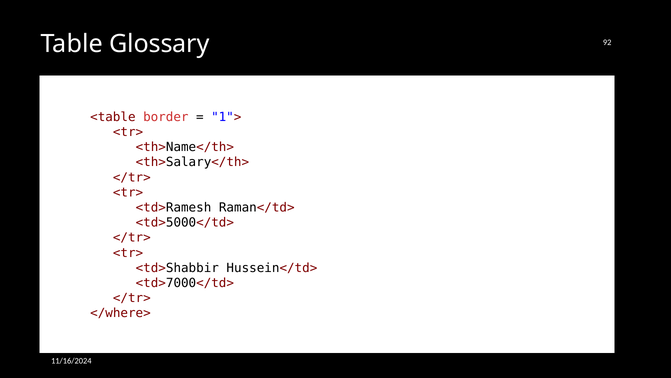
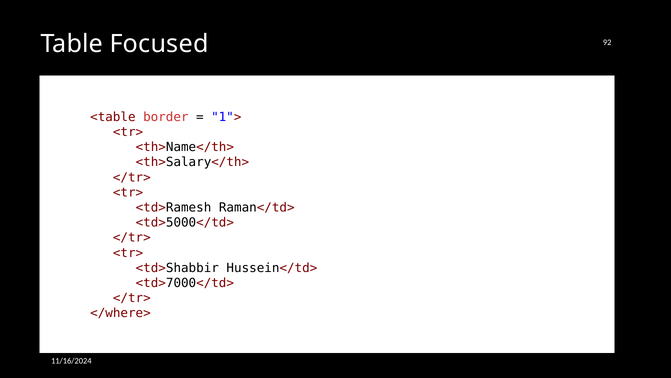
Glossary: Glossary -> Focused (159, 44)
